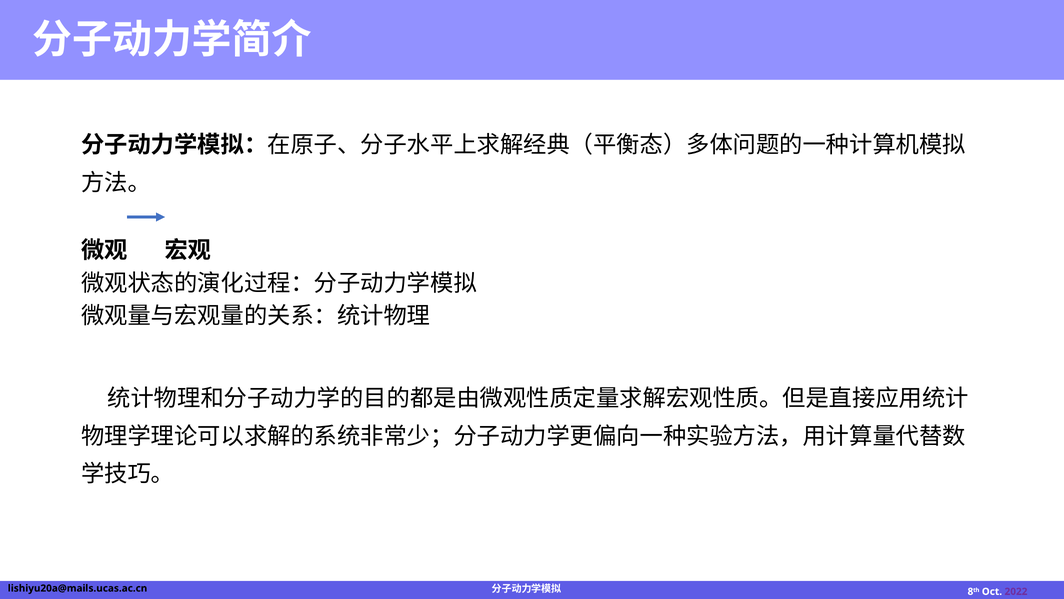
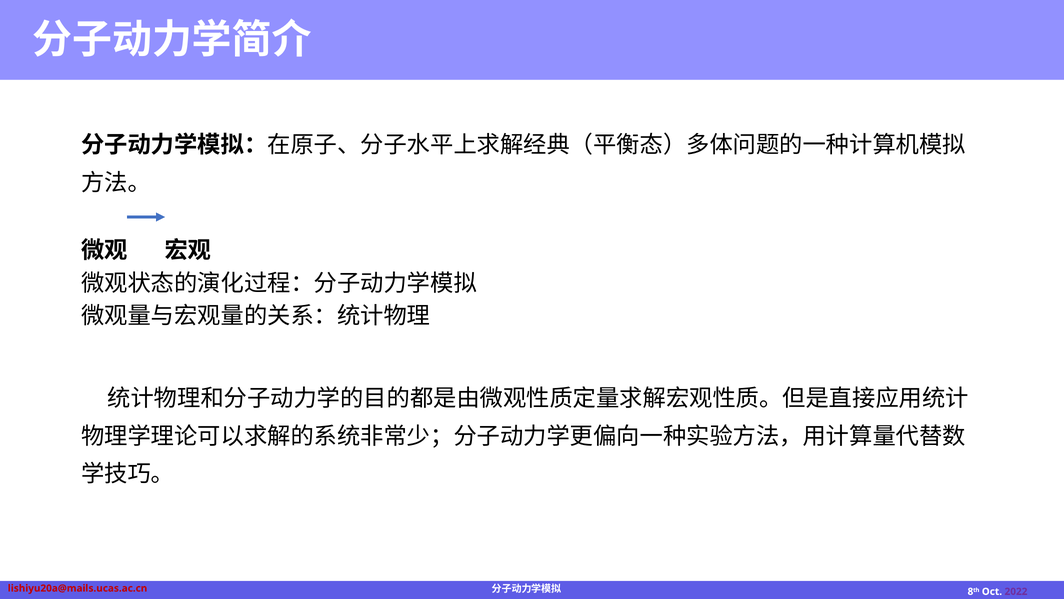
lishiyu20a@mails.ucas.ac.cn colour: black -> red (78, 588)
